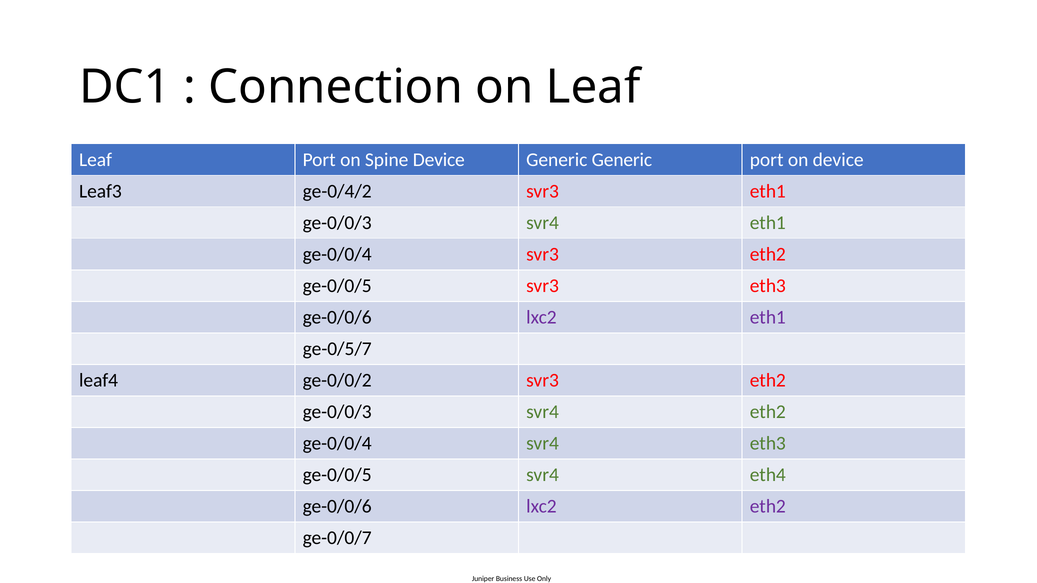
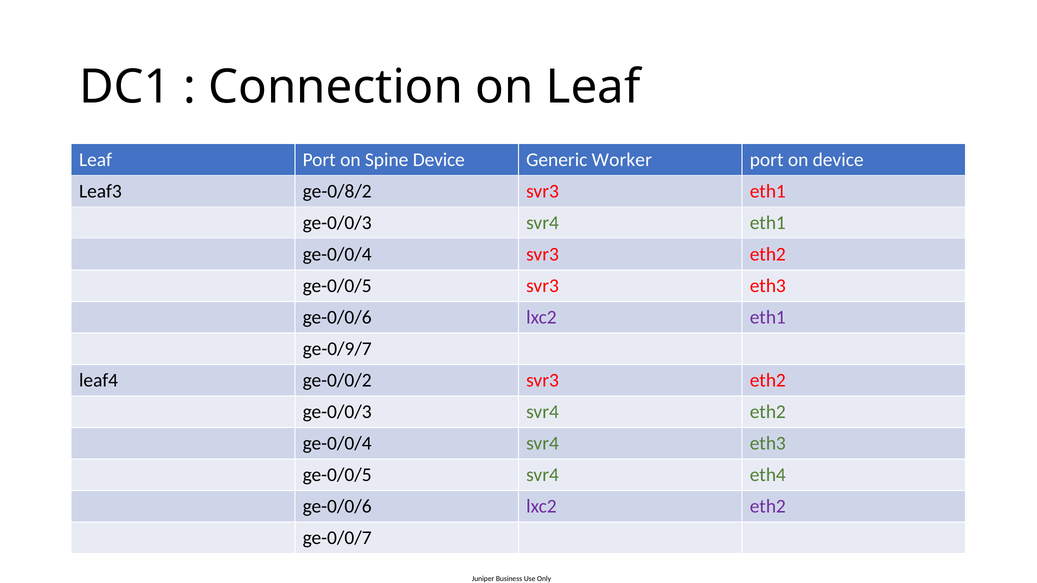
Generic Generic: Generic -> Worker (622, 160)
ge-0/4/2: ge-0/4/2 -> ge-0/8/2 (337, 191)
ge-0/5/7: ge-0/5/7 -> ge-0/9/7 (337, 349)
